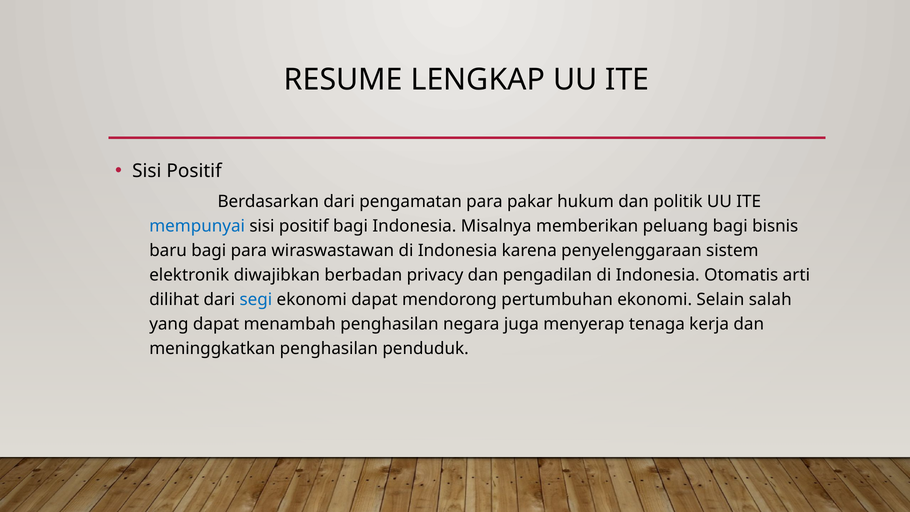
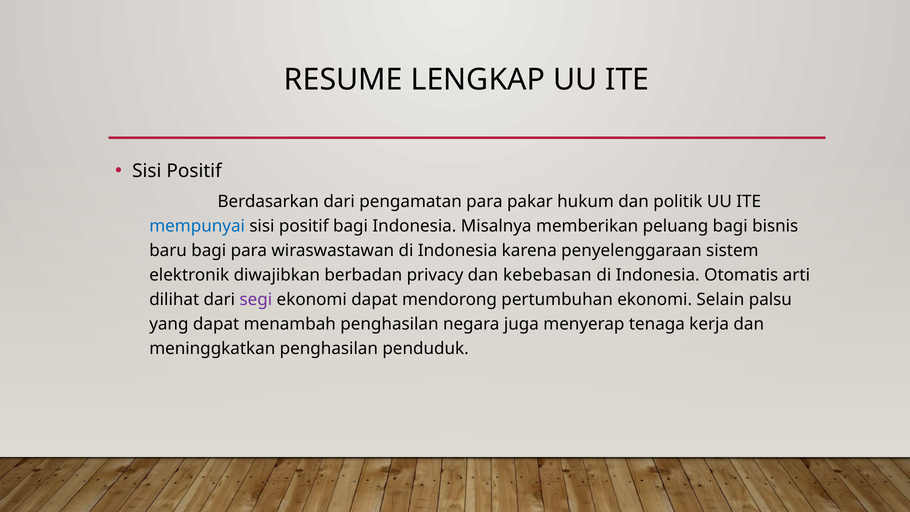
pengadilan: pengadilan -> kebebasan (547, 275)
segi colour: blue -> purple (256, 300)
salah: salah -> palsu (770, 300)
